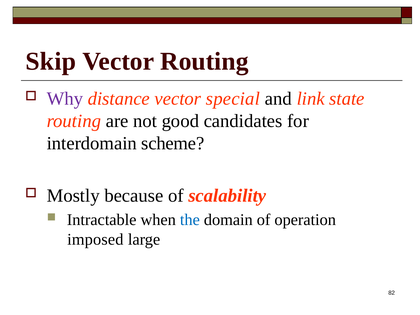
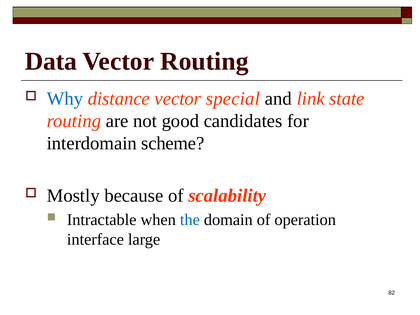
Skip: Skip -> Data (51, 61)
Why colour: purple -> blue (65, 99)
imposed: imposed -> interface (95, 239)
